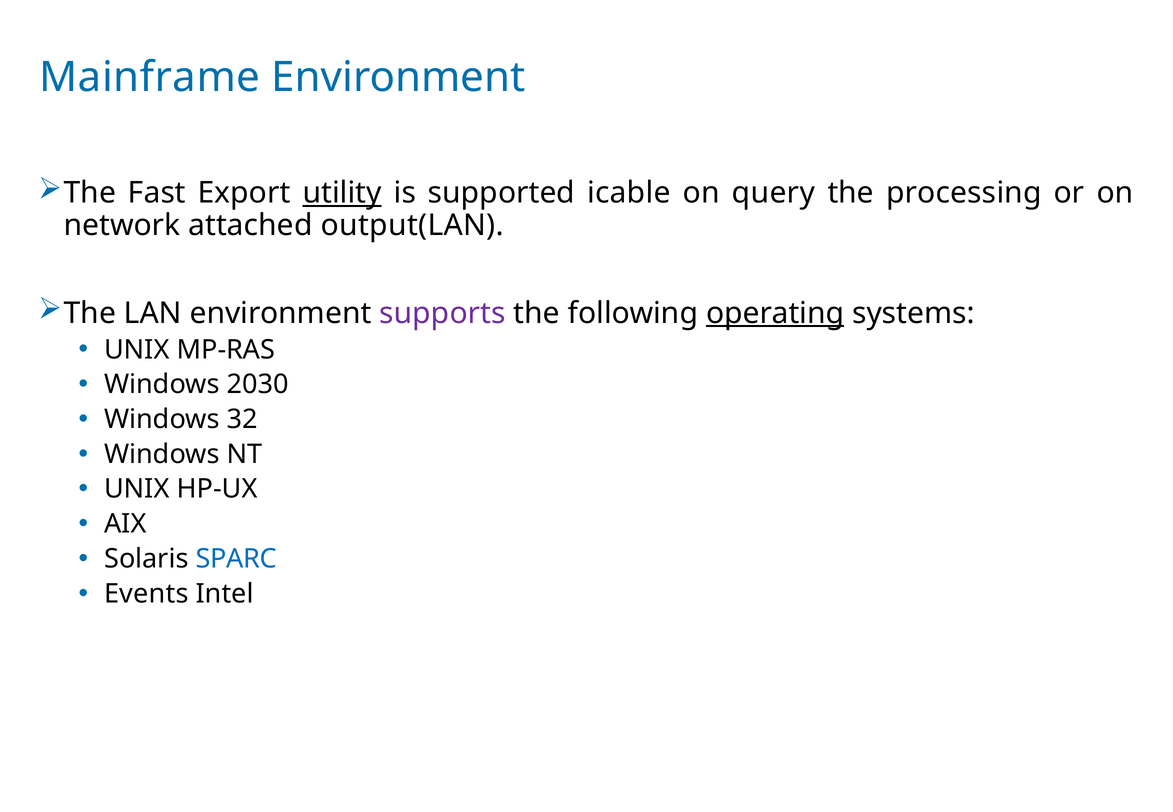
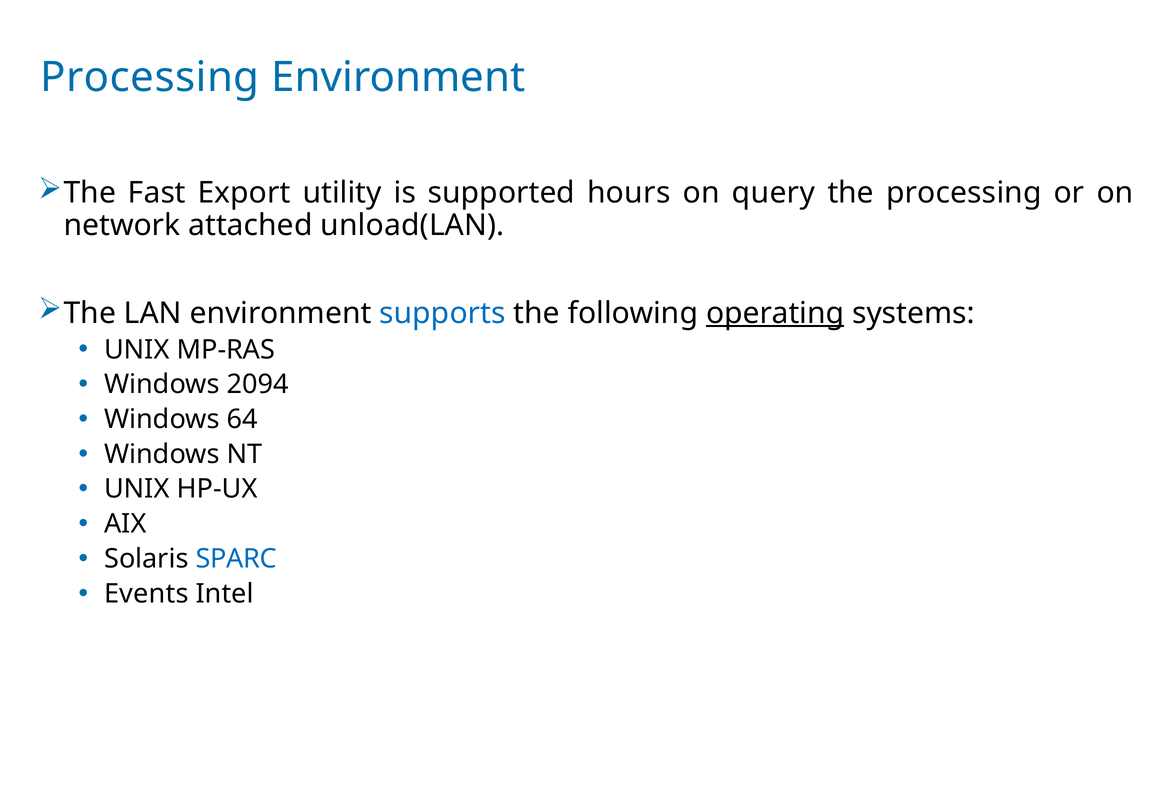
Mainframe: Mainframe -> Processing (150, 77)
utility underline: present -> none (342, 193)
icable: icable -> hours (629, 193)
output(LAN: output(LAN -> unload(LAN (412, 226)
supports colour: purple -> blue (442, 313)
2030: 2030 -> 2094 (258, 384)
32: 32 -> 64 (242, 419)
